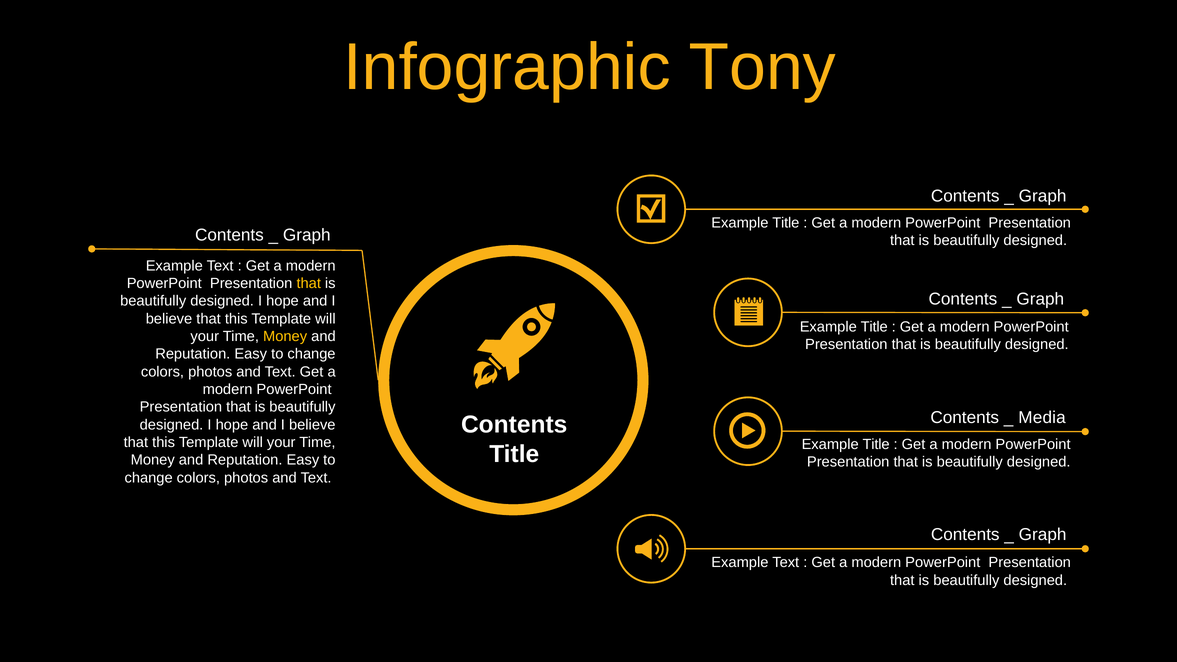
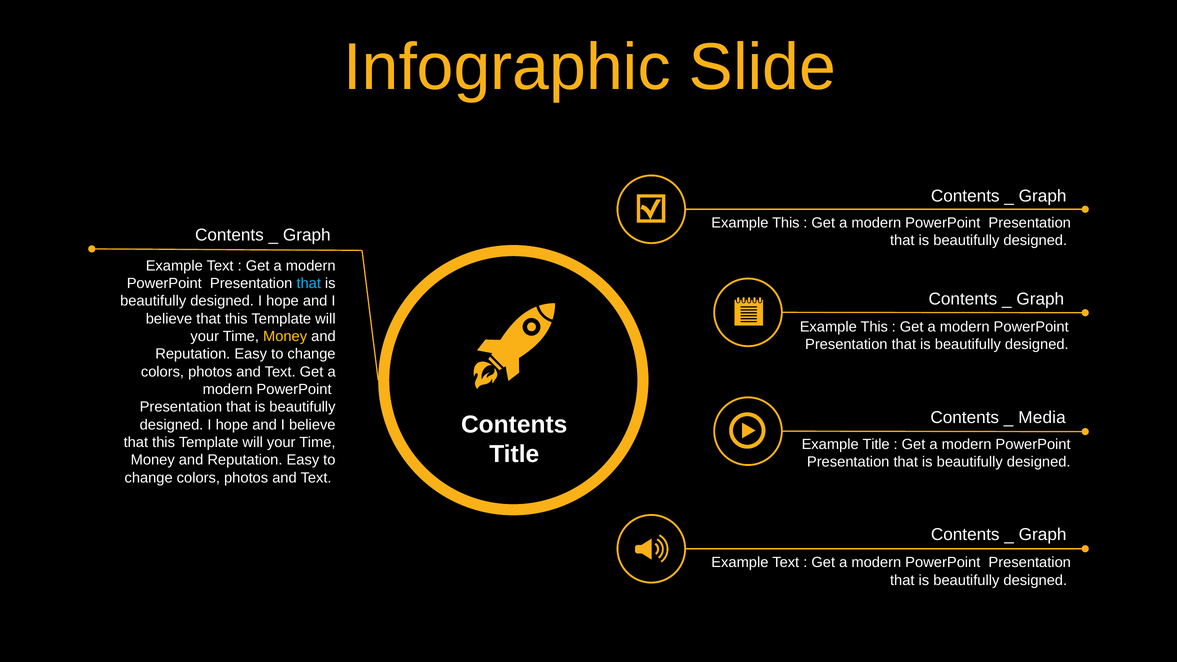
Tony: Tony -> Slide (762, 67)
Title: Title -> This (786, 223)
that colour: yellow -> light blue (309, 283)
Title: Title -> This (874, 327)
